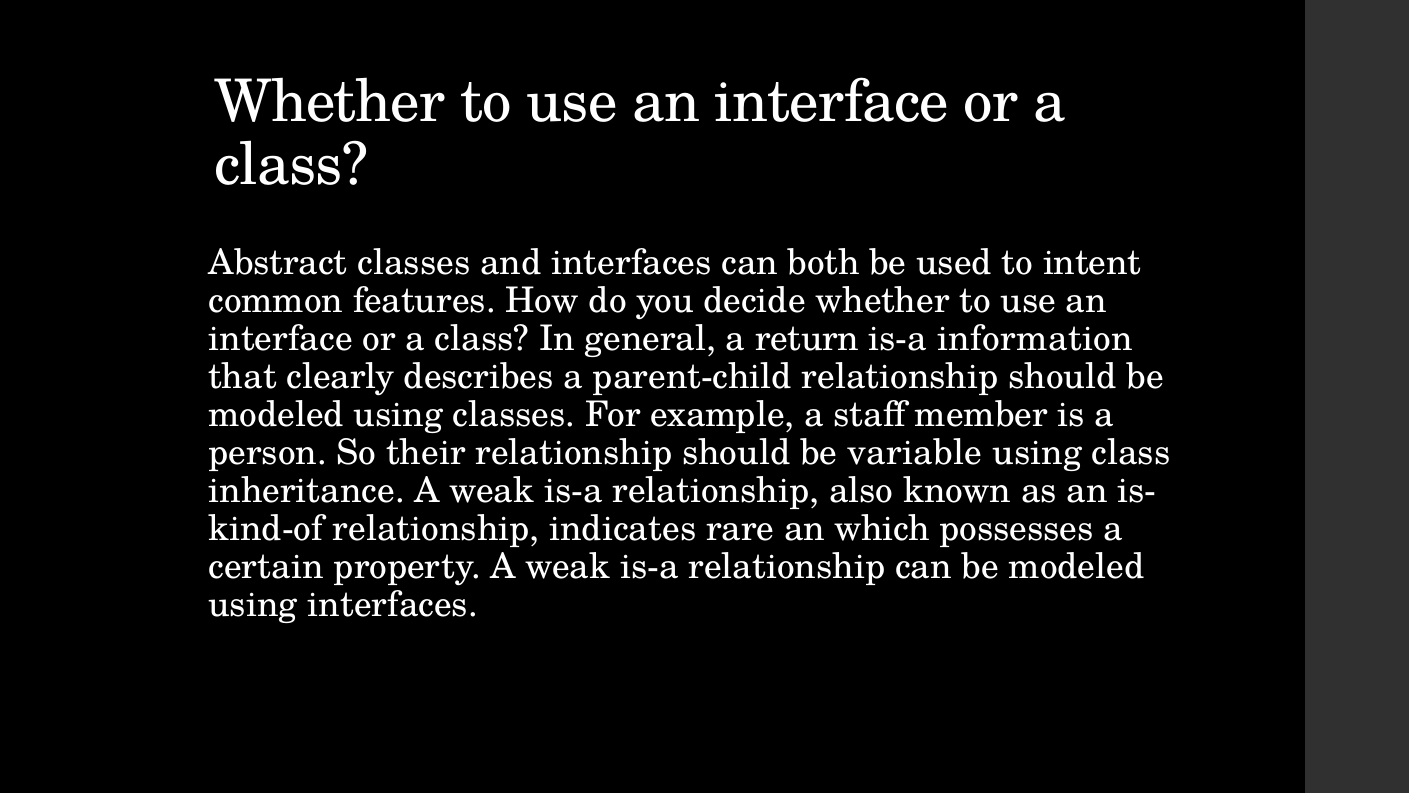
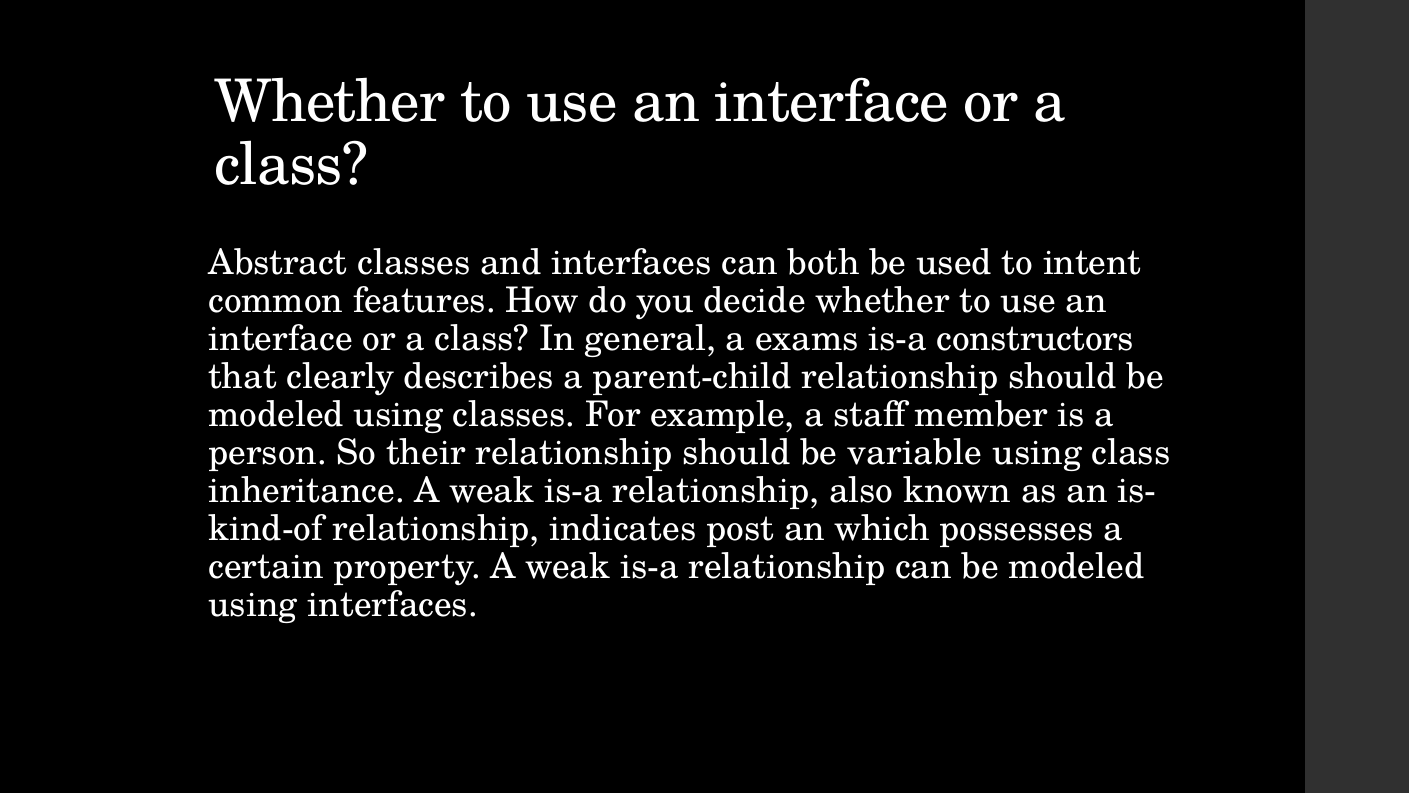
return: return -> exams (807, 338)
information: information -> constructors (1036, 338)
rare: rare -> post (740, 529)
